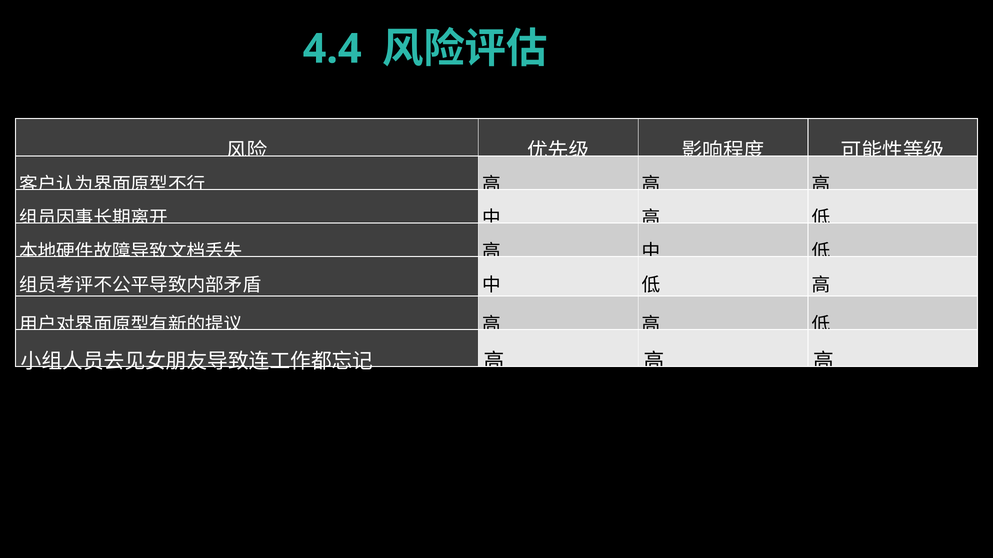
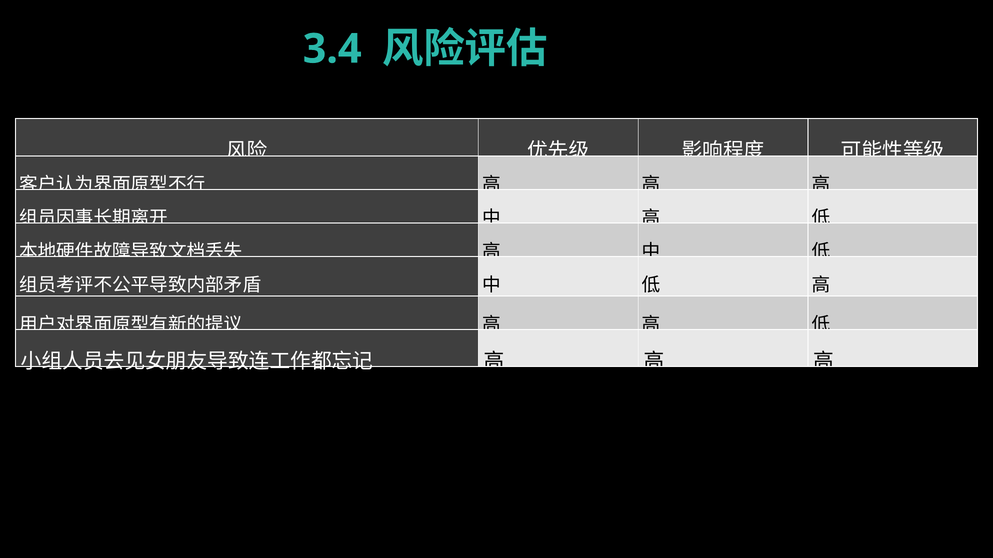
4.4: 4.4 -> 3.4 (332, 49)
